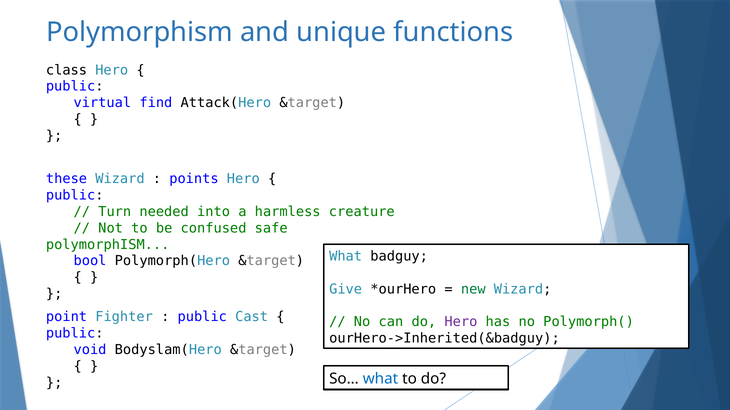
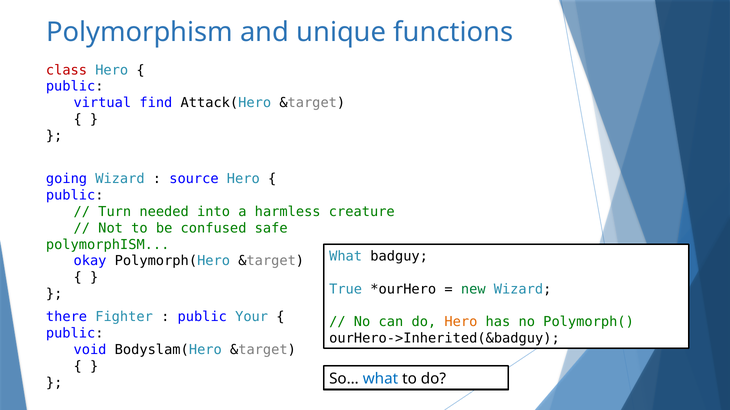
class colour: black -> red (66, 70)
these: these -> going (67, 179)
points: points -> source (194, 179)
bool: bool -> okay (90, 261)
Give: Give -> True (346, 289)
point: point -> there (67, 317)
Cast: Cast -> Your (252, 317)
Hero colour: purple -> orange (461, 322)
